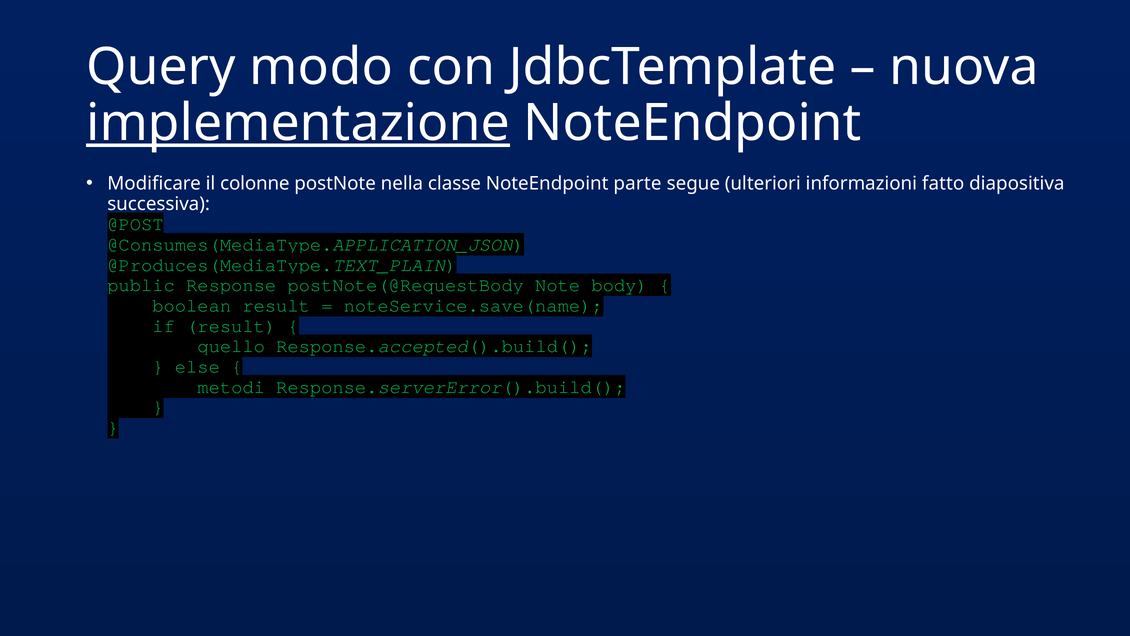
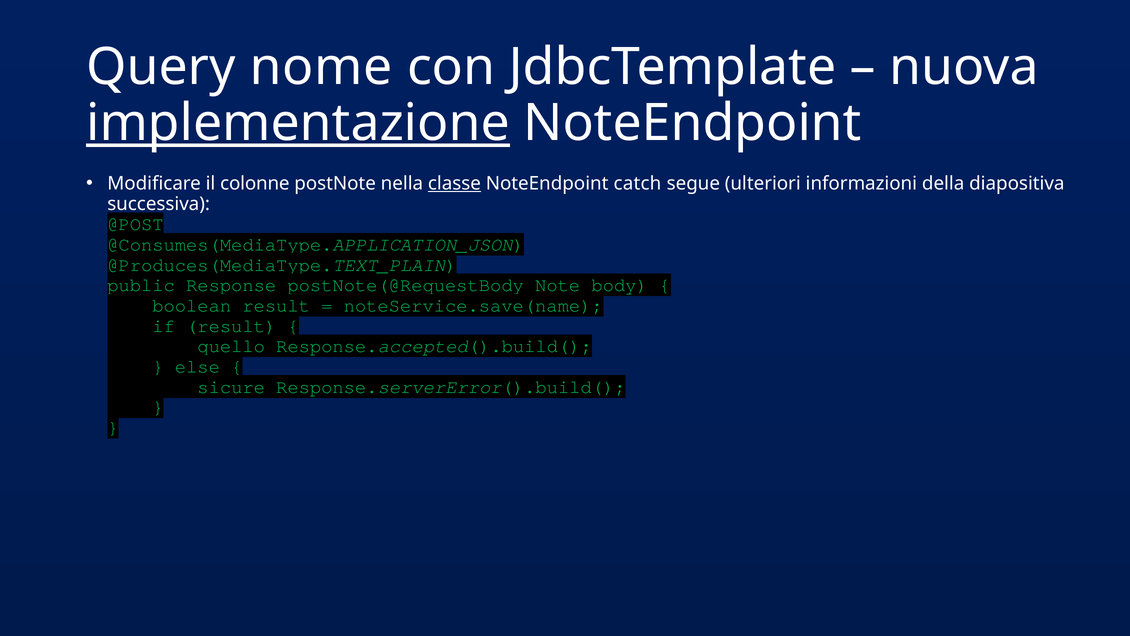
modo: modo -> nome (321, 67)
classe underline: none -> present (454, 183)
parte: parte -> catch (637, 183)
fatto: fatto -> della (943, 183)
metodi: metodi -> sicure (231, 387)
